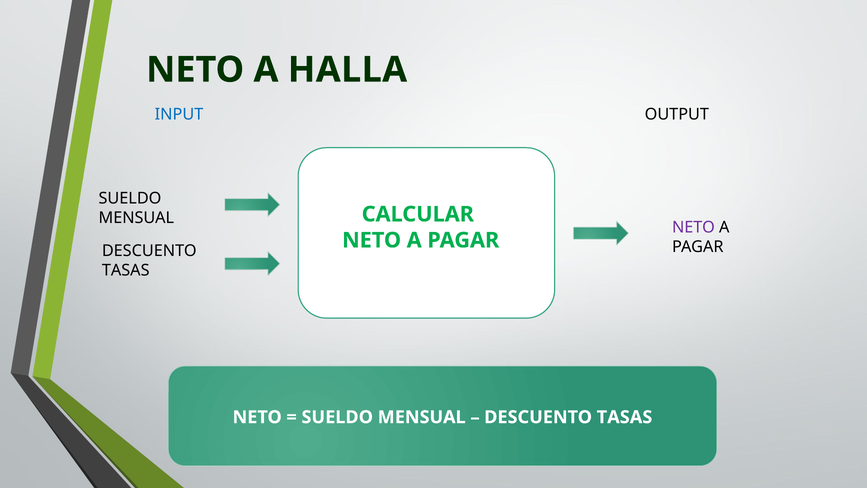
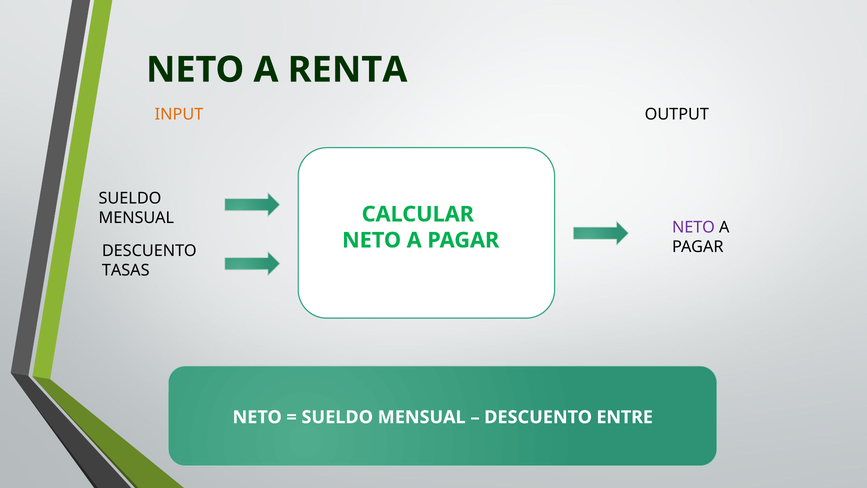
HALLA: HALLA -> RENTA (348, 70)
INPUT colour: blue -> orange (179, 114)
TASAS: TASAS -> ENTRE (625, 417)
